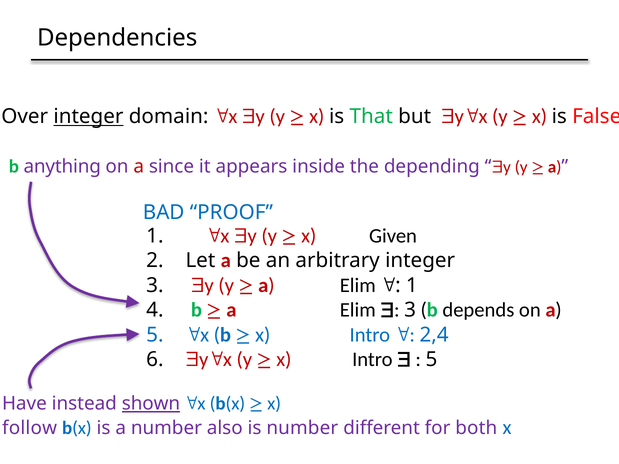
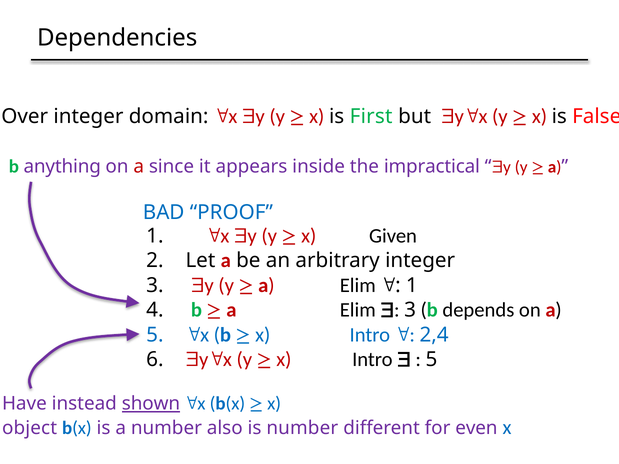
That: That -> First (371, 117)
integer underline: present -> none (88, 117)
depending: depending -> impractical (432, 166)
follow: follow -> object (30, 428)
both: both -> even (476, 428)
